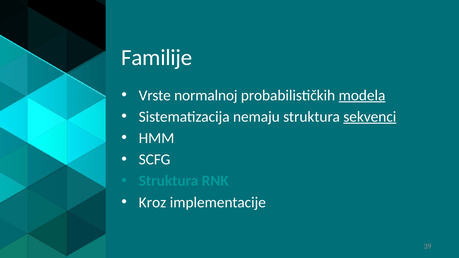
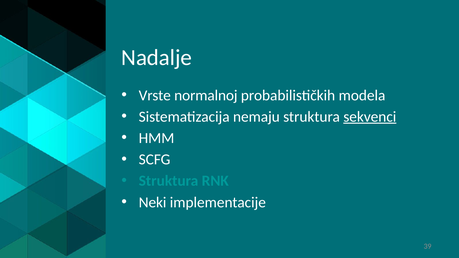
Familije: Familije -> Nadalje (157, 58)
modela underline: present -> none (362, 95)
Kroz: Kroz -> Neki (153, 202)
